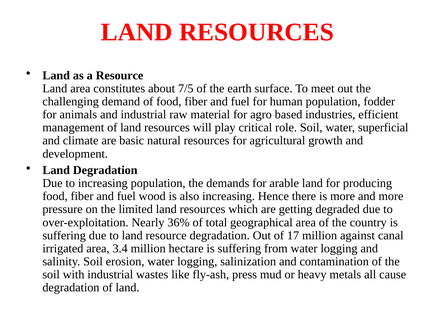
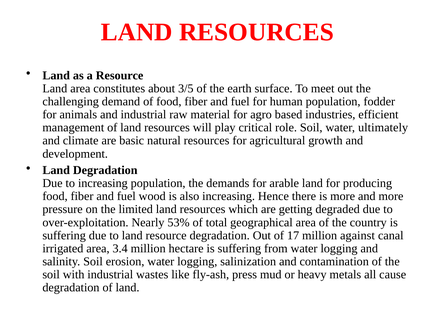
7/5: 7/5 -> 3/5 (186, 89)
superficial: superficial -> ultimately (383, 128)
36%: 36% -> 53% (179, 223)
